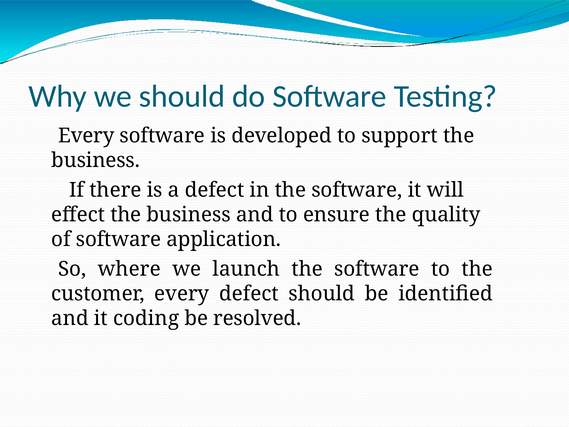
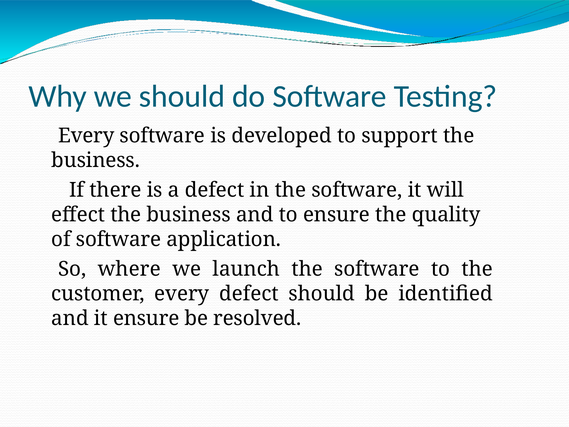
it coding: coding -> ensure (146, 318)
